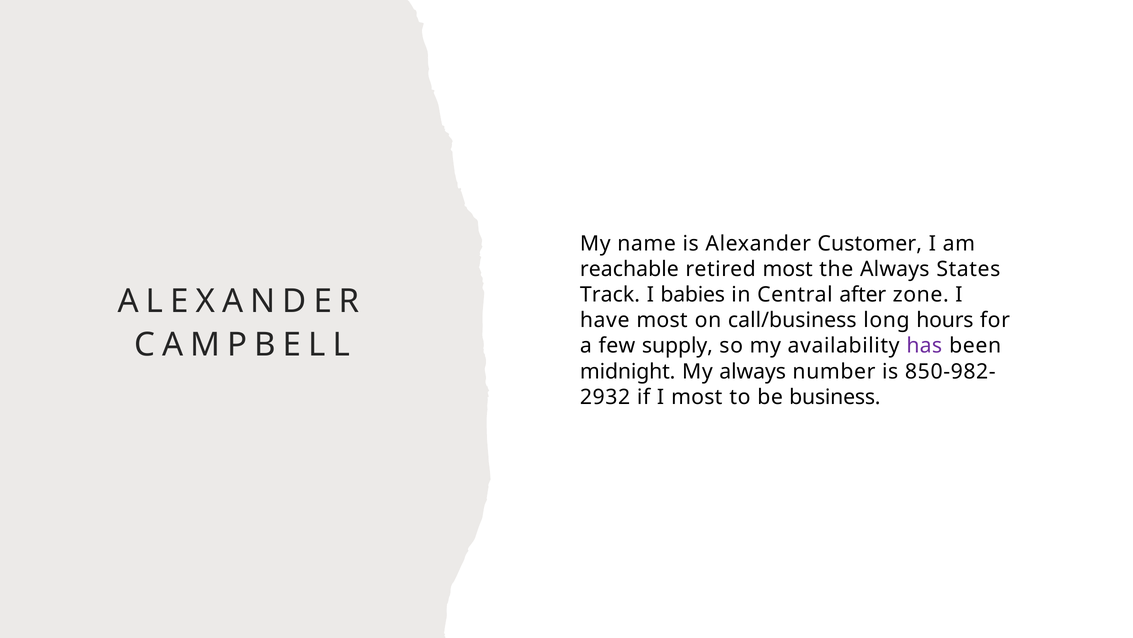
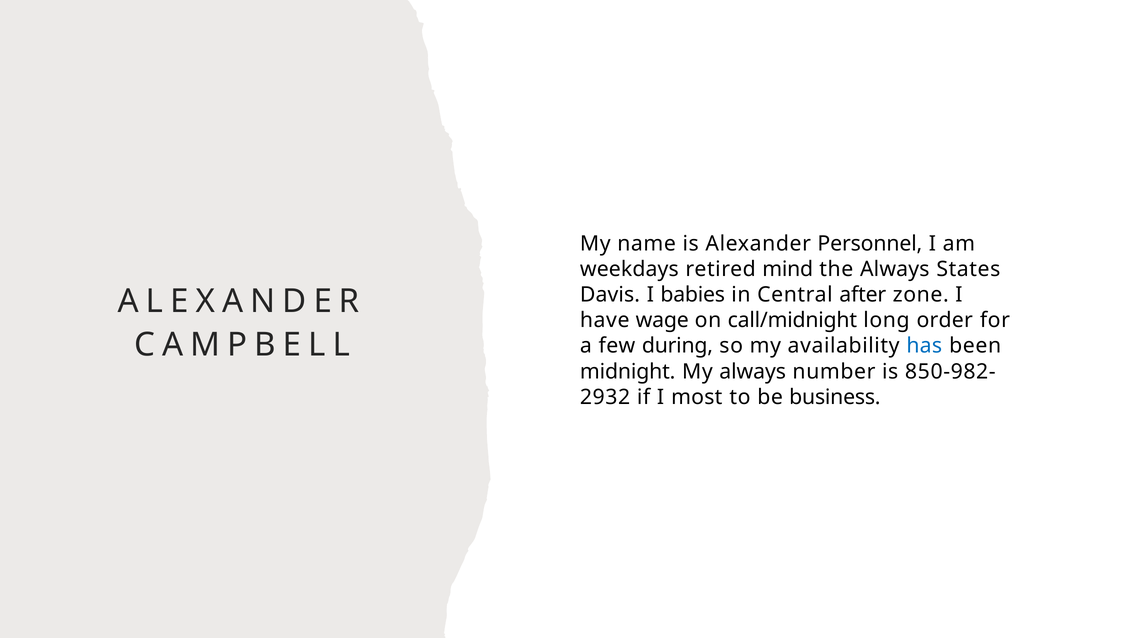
Customer: Customer -> Personnel (870, 244)
reachable: reachable -> weekdays (629, 269)
retired most: most -> mind (788, 269)
Track: Track -> Davis (610, 295)
have most: most -> wage (662, 320)
call/business: call/business -> call/midnight (792, 320)
hours: hours -> order (945, 320)
supply: supply -> during (677, 346)
has colour: purple -> blue (924, 346)
